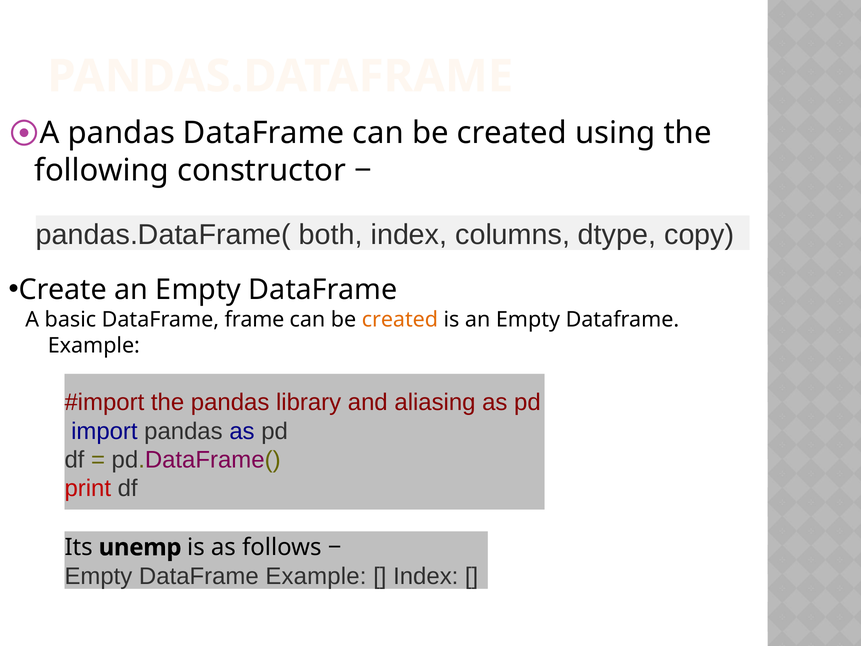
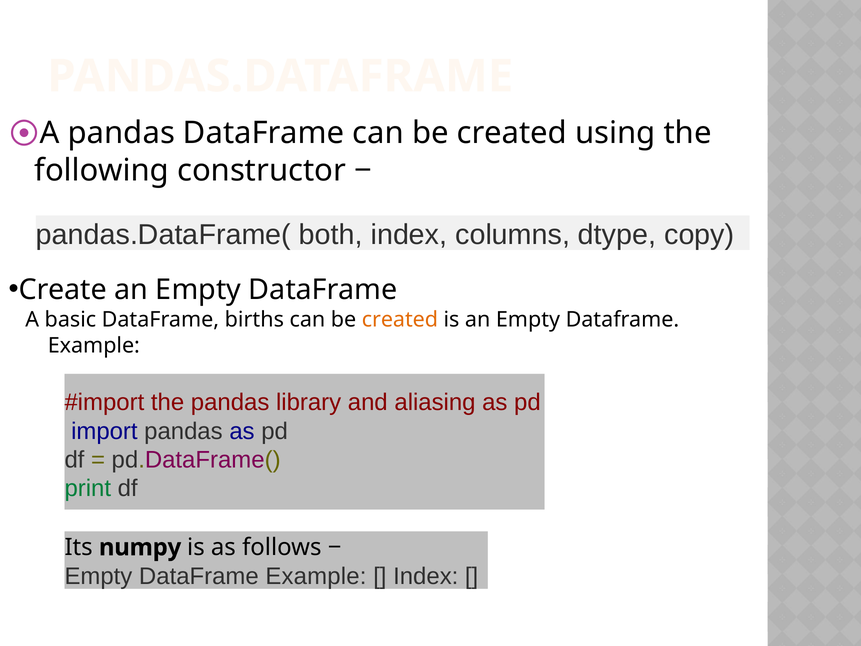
frame: frame -> births (254, 320)
print colour: red -> green (88, 488)
unemp: unemp -> numpy (140, 547)
